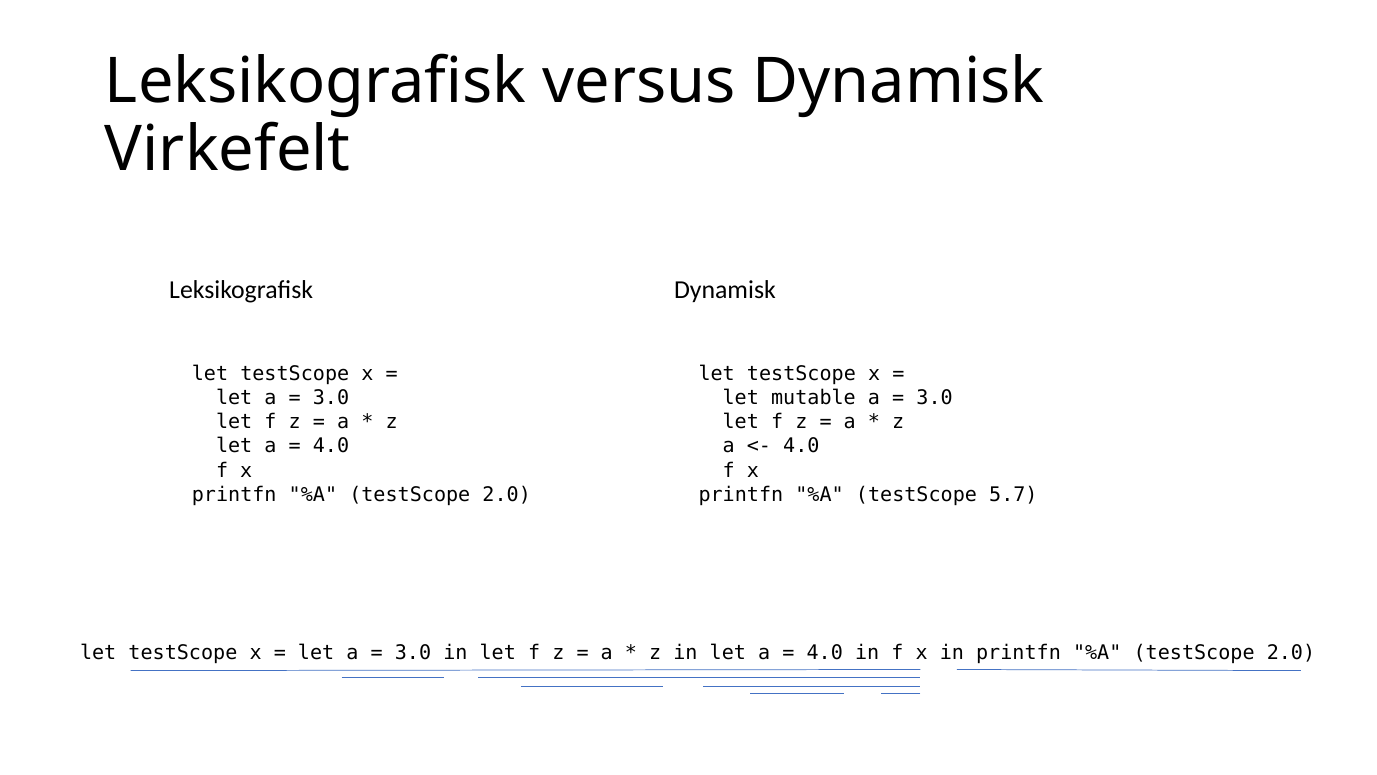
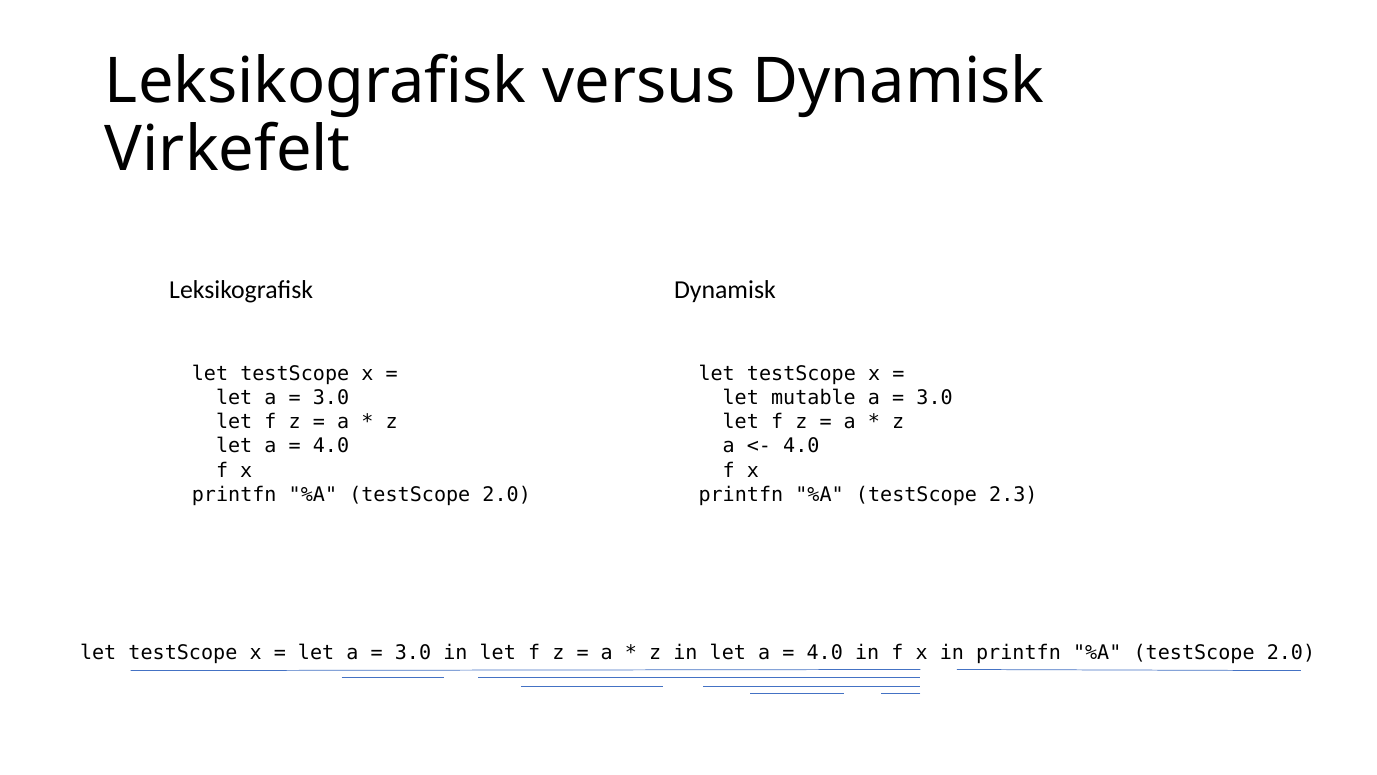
5.7: 5.7 -> 2.3 (1013, 494)
